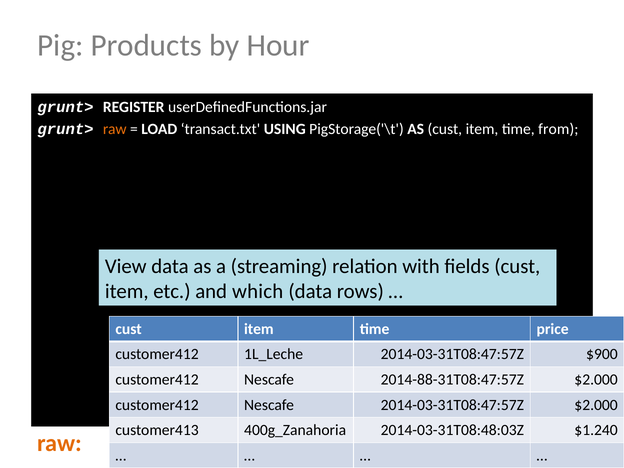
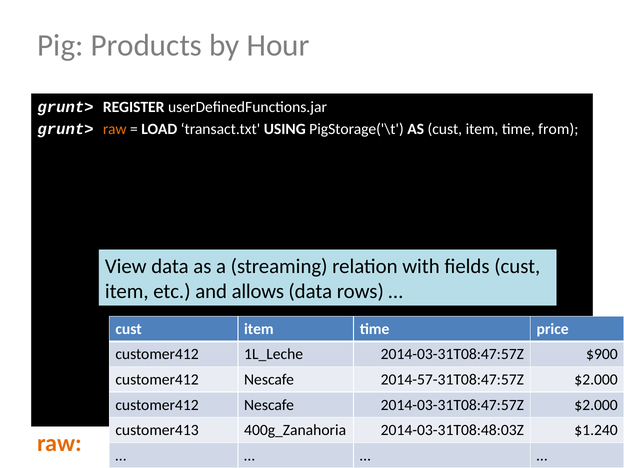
which: which -> allows (258, 292)
2014-88-31T08:47:57Z: 2014-88-31T08:47:57Z -> 2014-57-31T08:47:57Z (452, 380)
